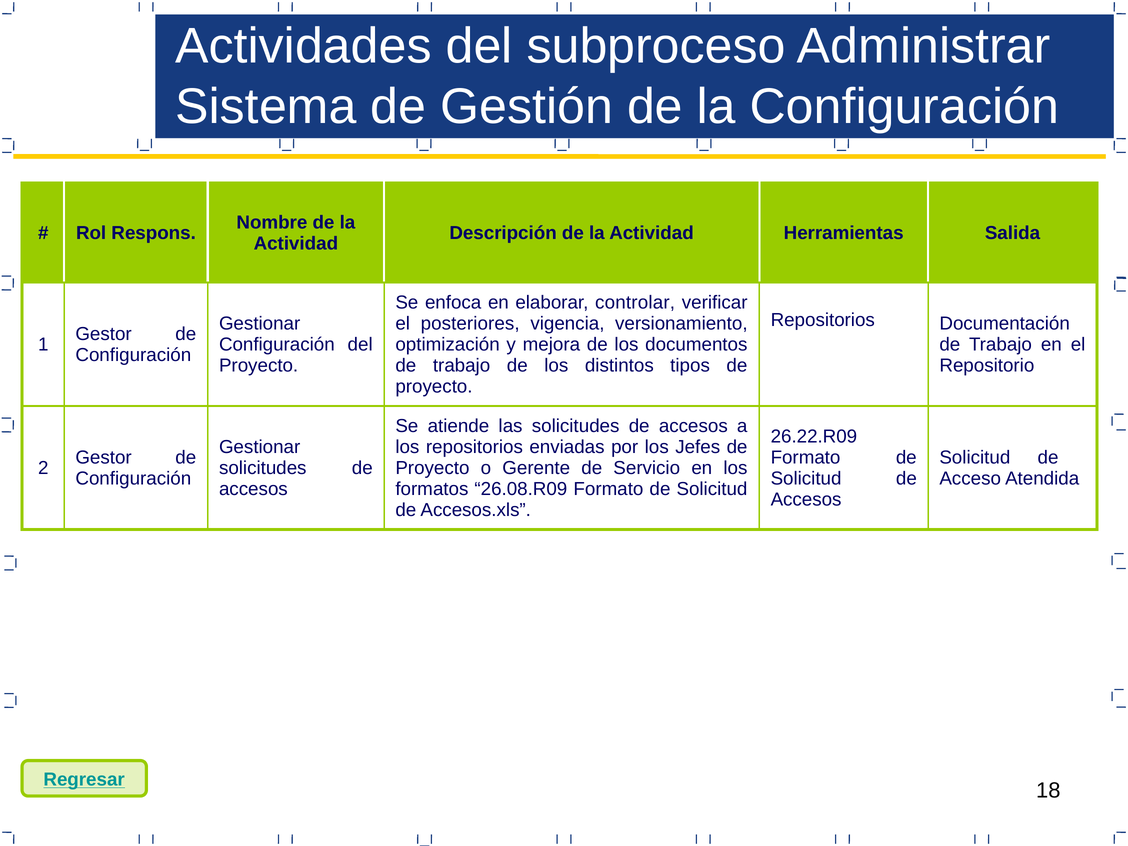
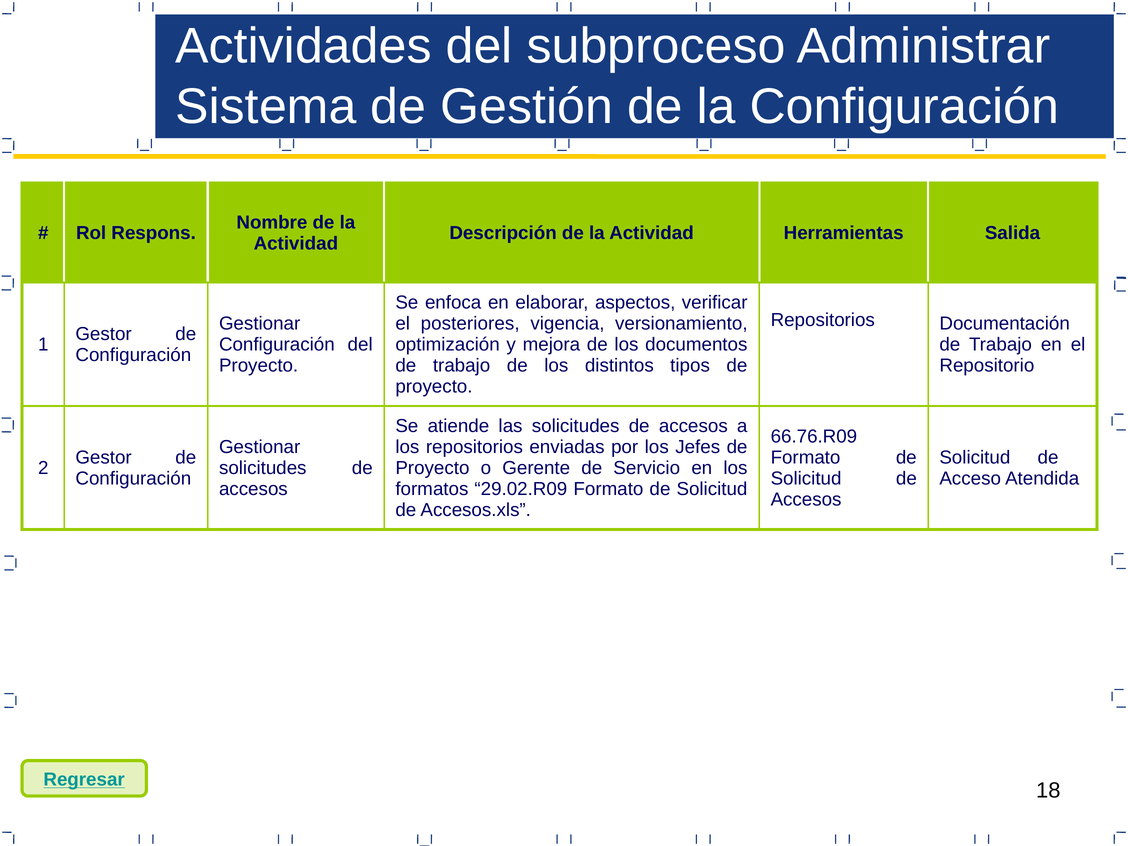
controlar: controlar -> aspectos (635, 303)
26.22.R09: 26.22.R09 -> 66.76.R09 (814, 436)
26.08.R09: 26.08.R09 -> 29.02.R09 (521, 489)
